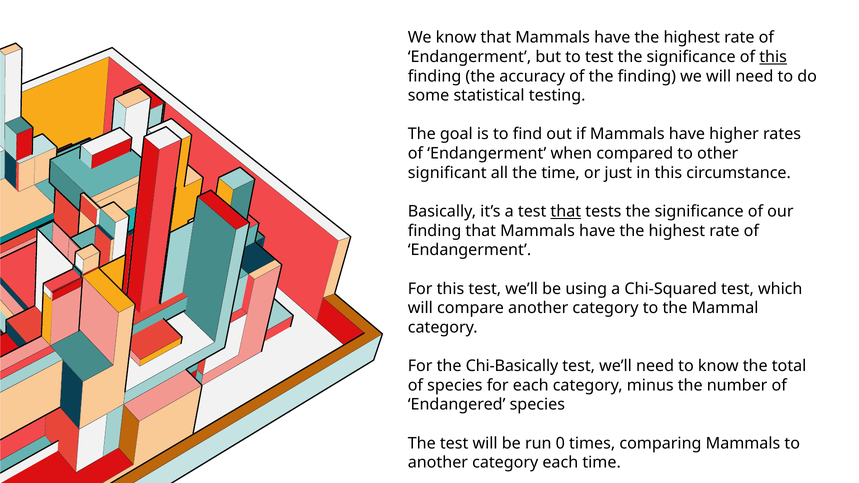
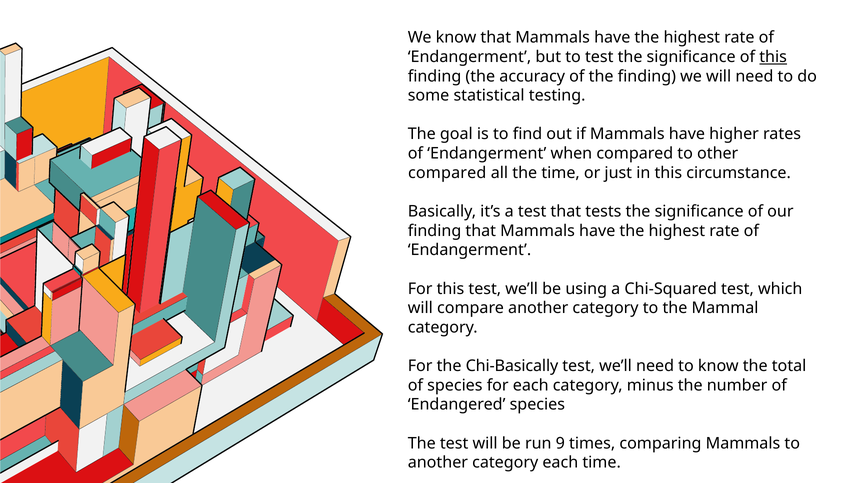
significant: significant -> compared (447, 173)
that underline: present -> none (566, 212)
0: 0 -> 9 (560, 443)
